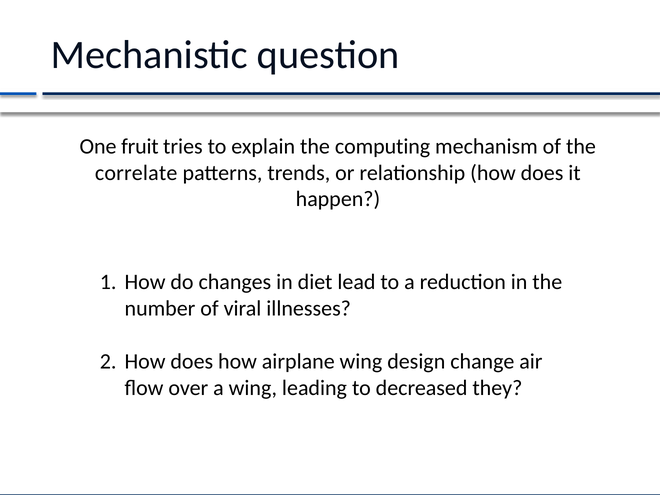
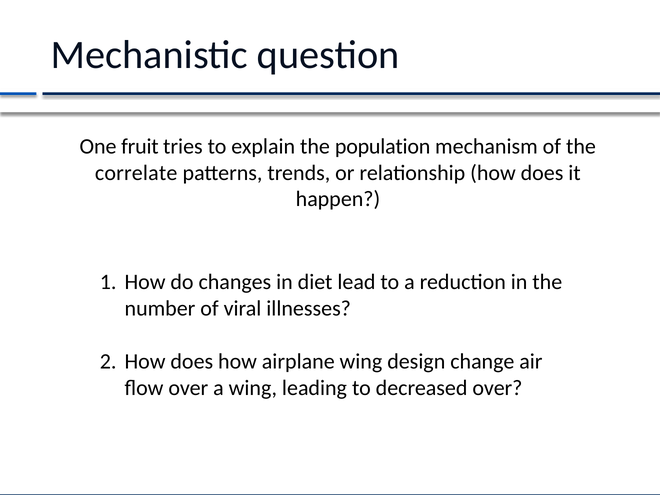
computing: computing -> population (383, 146)
decreased they: they -> over (497, 388)
